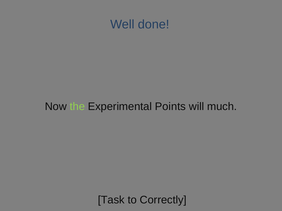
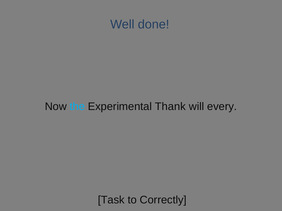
the colour: light green -> light blue (77, 107)
Points: Points -> Thank (170, 107)
much: much -> every (222, 107)
